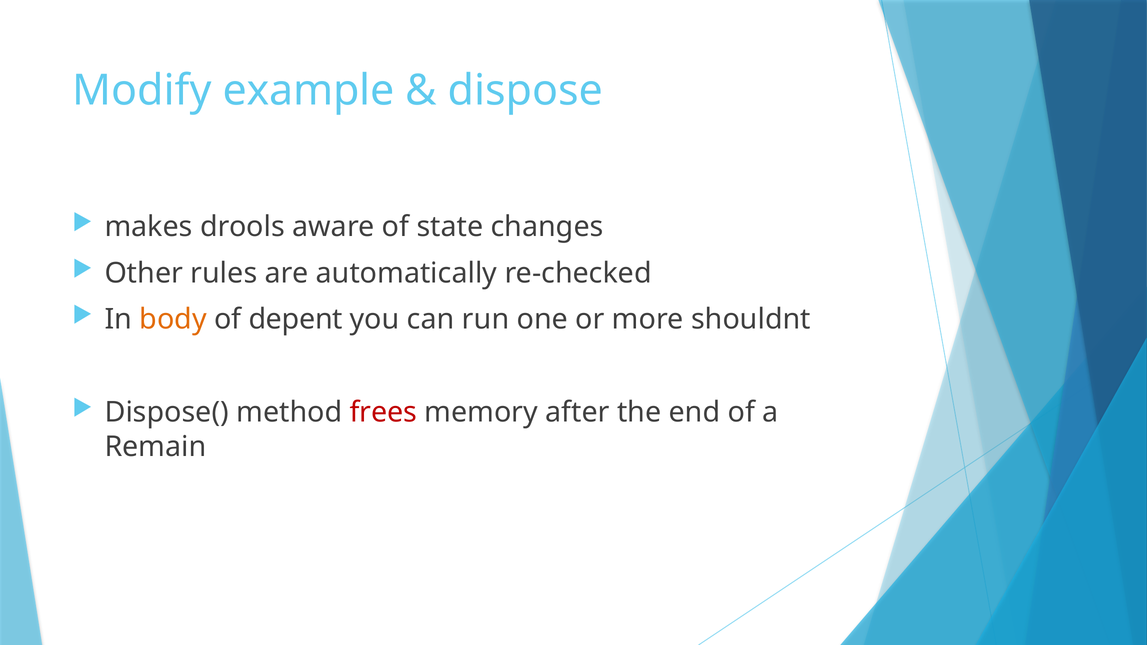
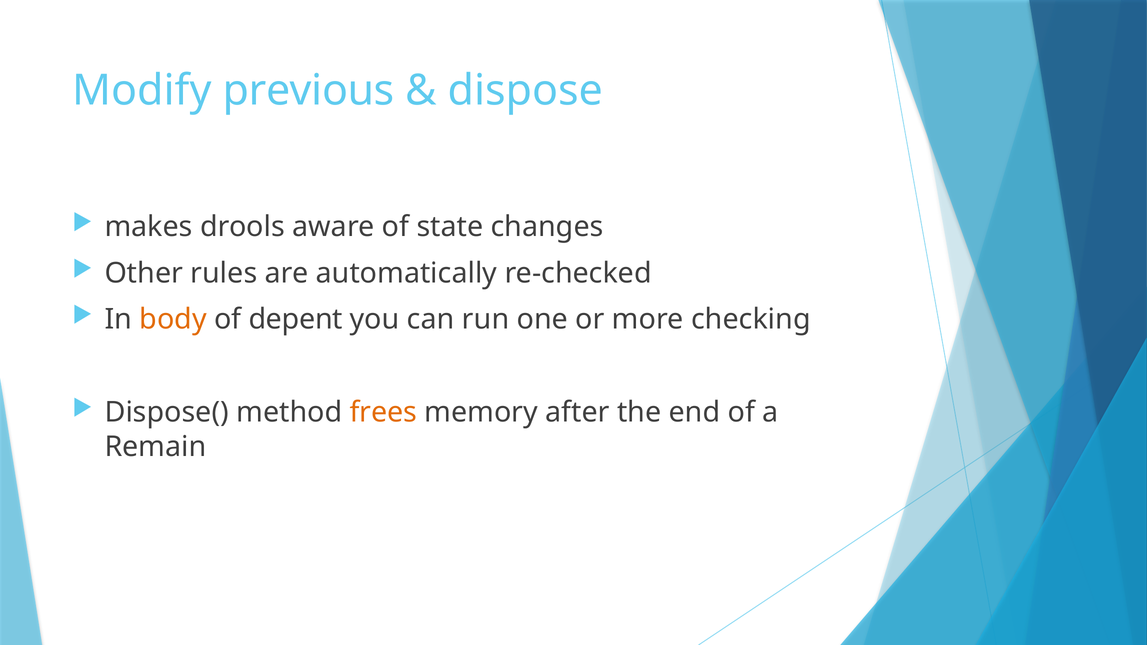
example: example -> previous (309, 90)
shouldnt: shouldnt -> checking (751, 320)
frees colour: red -> orange (383, 412)
